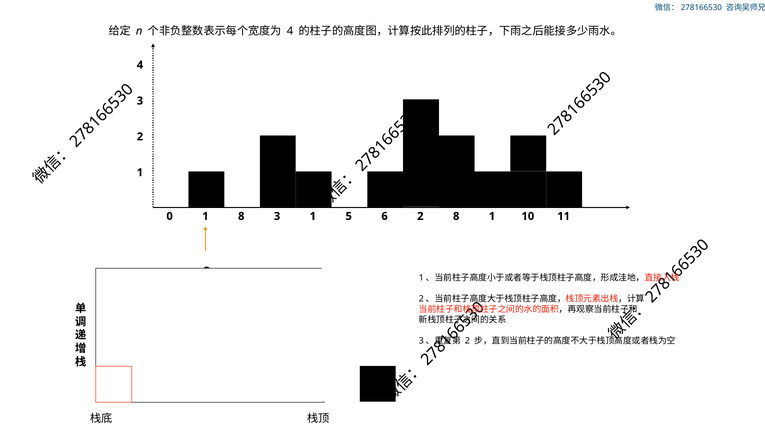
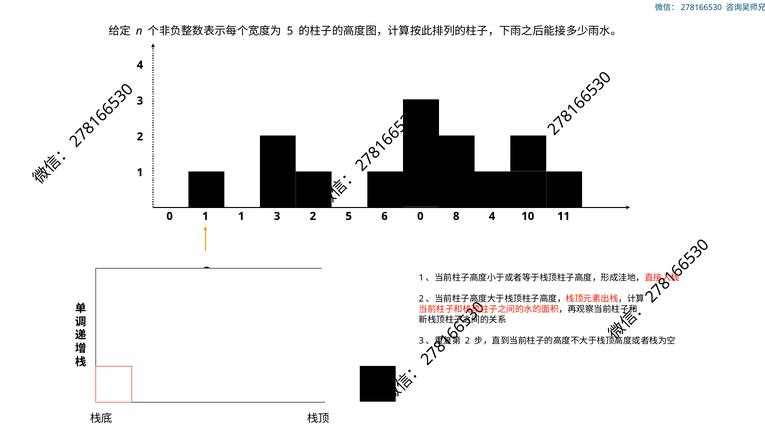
4: 4 -> 5 (290, 31)
1 8: 8 -> 1 (241, 216)
3 1: 1 -> 2 (313, 216)
6 2: 2 -> 0 (420, 216)
1: 1 -> 4 (492, 216)
